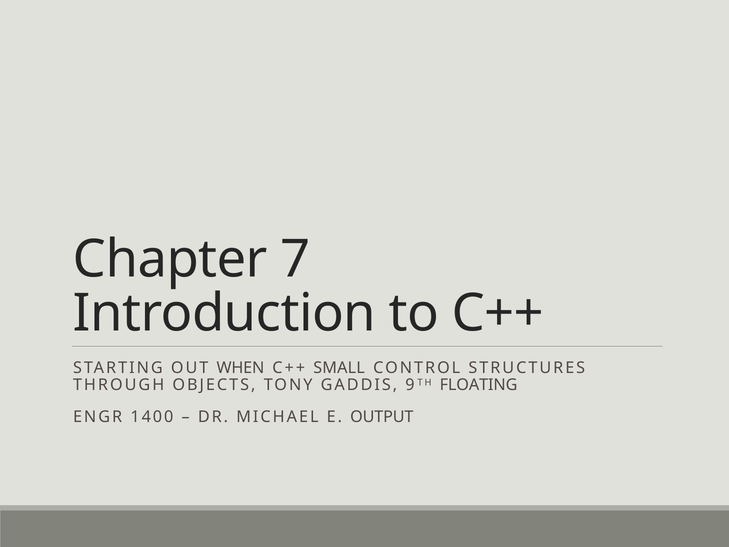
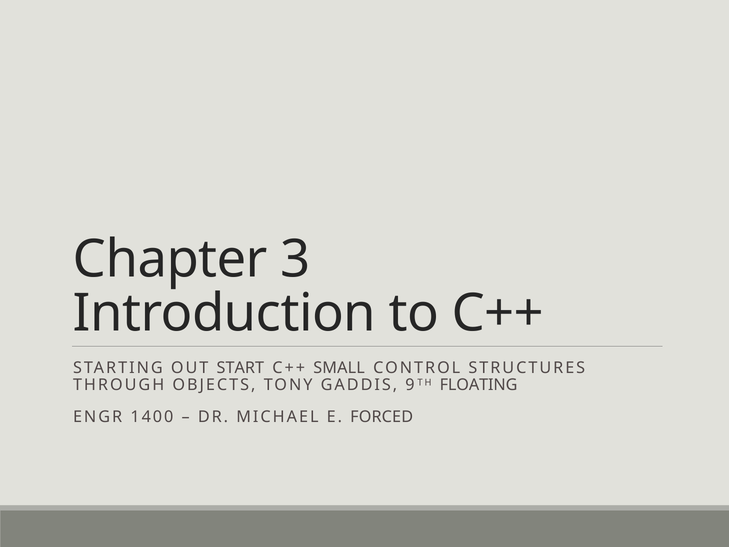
7: 7 -> 3 (295, 259)
WHEN: WHEN -> START (240, 368)
OUTPUT: OUTPUT -> FORCED (382, 417)
